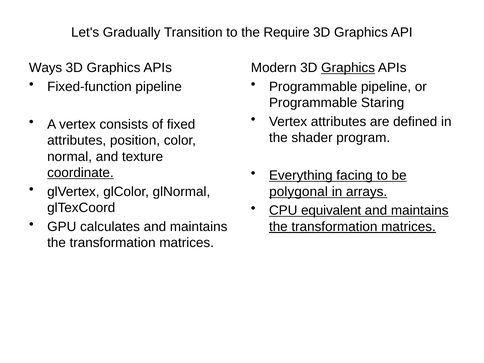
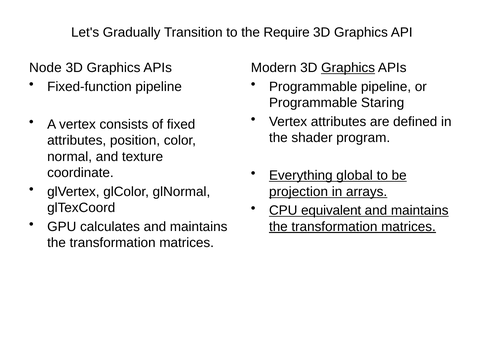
Ways: Ways -> Node (45, 68)
coordinate underline: present -> none (80, 173)
facing: facing -> global (355, 175)
polygonal: polygonal -> projection (299, 192)
